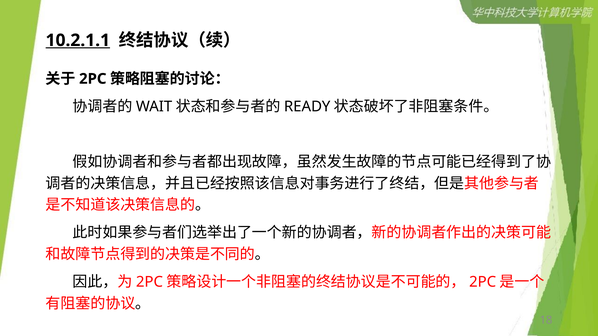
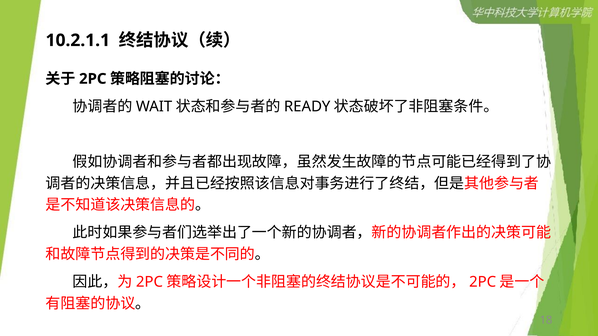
10.2.1.1 underline: present -> none (78, 40)
